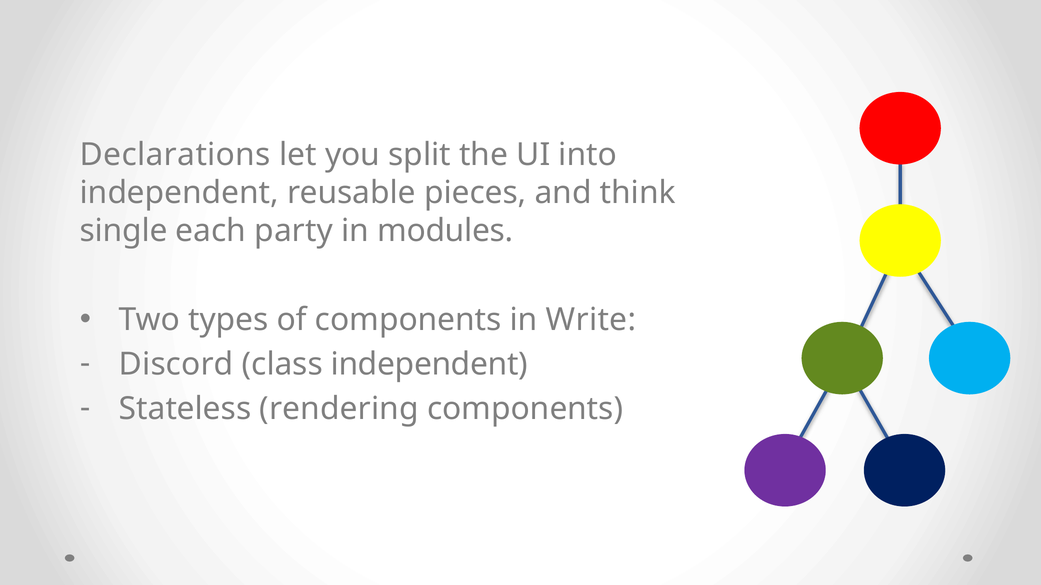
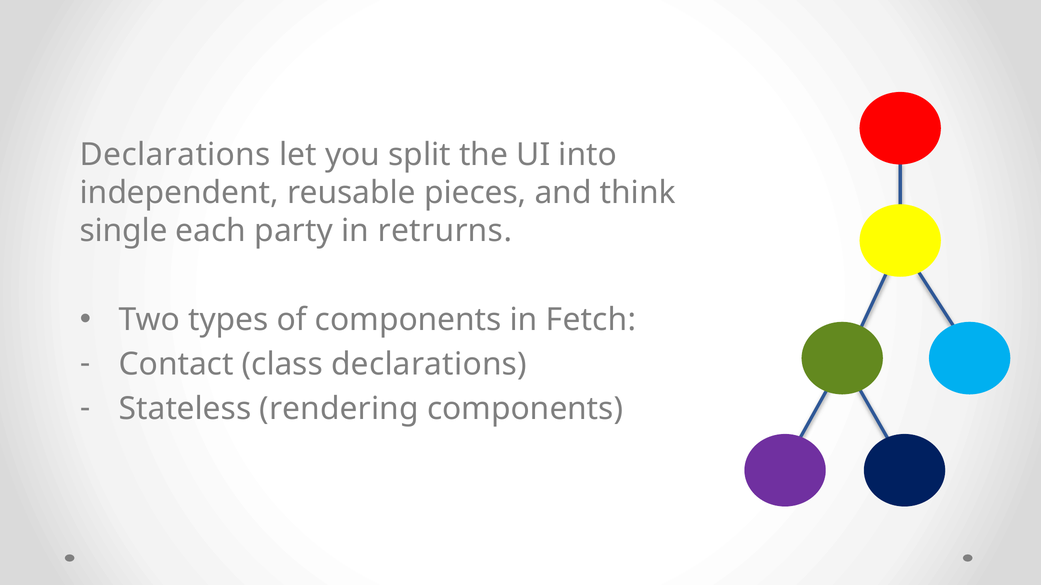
modules: modules -> retrurns (445, 231)
Write: Write -> Fetch (591, 320)
Discord: Discord -> Contact (176, 365)
class independent: independent -> declarations (429, 365)
